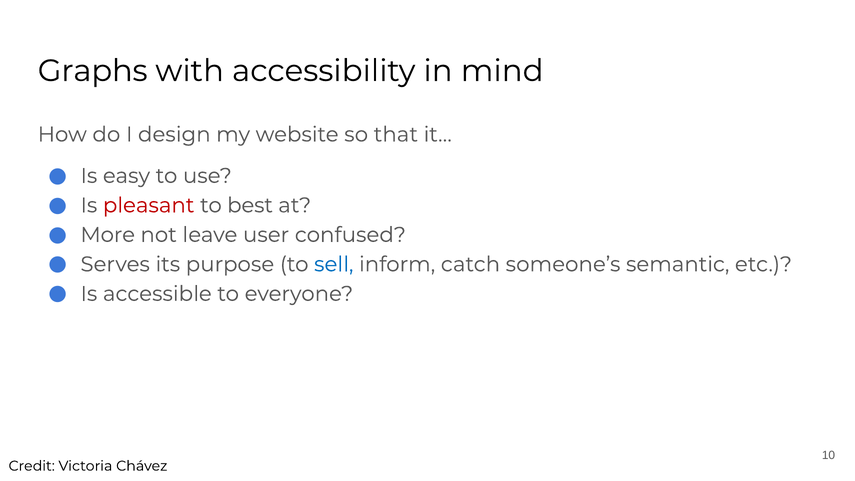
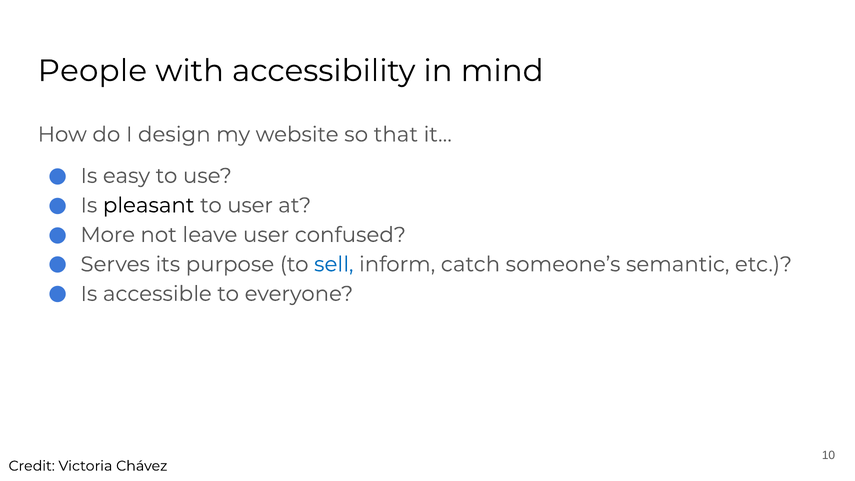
Graphs: Graphs -> People (92, 71)
pleasant colour: red -> black (149, 205)
to best: best -> user (250, 205)
